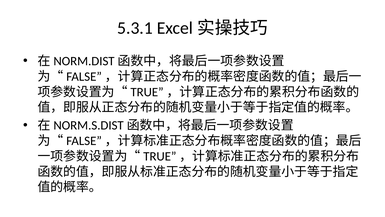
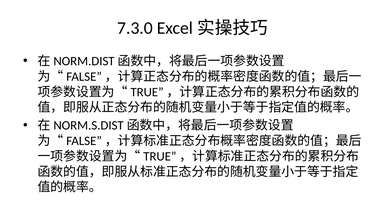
5.3.1: 5.3.1 -> 7.3.0 (135, 28)
